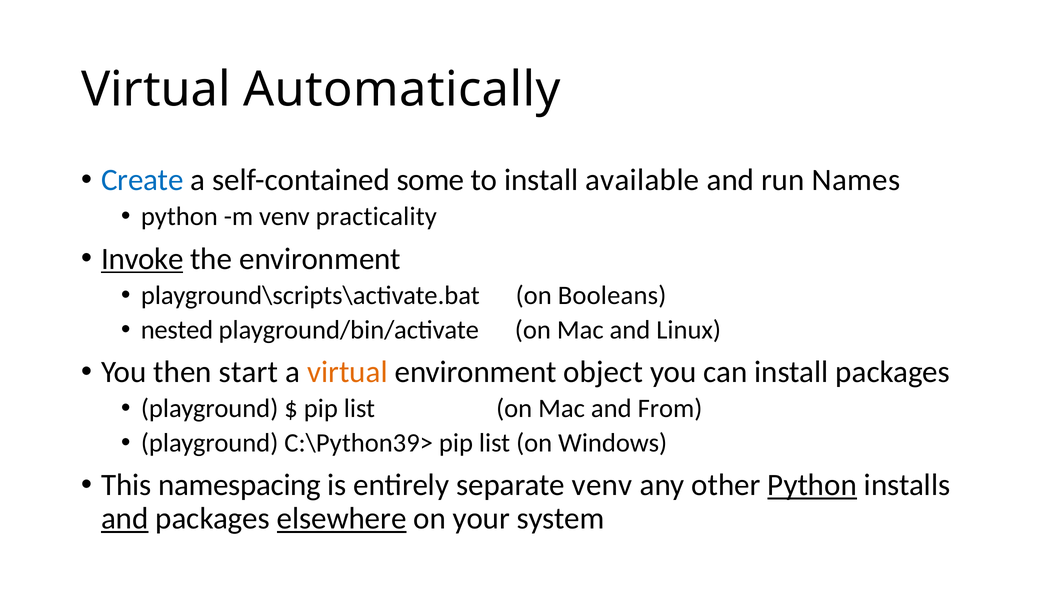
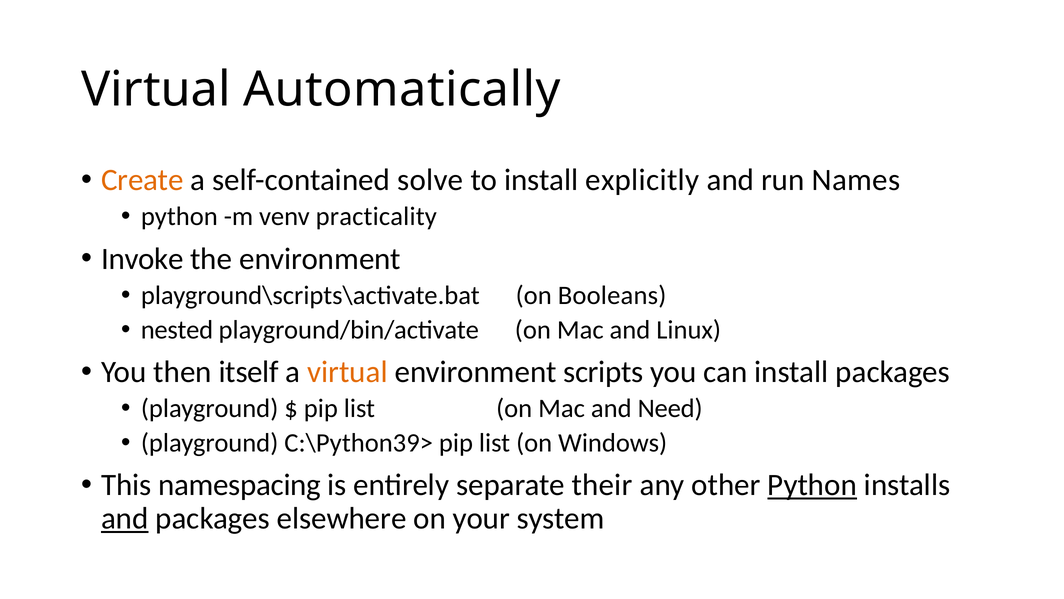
Create colour: blue -> orange (142, 180)
some: some -> solve (430, 180)
available: available -> explicitly (642, 180)
Invoke underline: present -> none (142, 259)
start: start -> itself (249, 372)
object: object -> scripts (603, 372)
From: From -> Need (670, 408)
separate venv: venv -> their (602, 485)
elsewhere underline: present -> none (342, 518)
